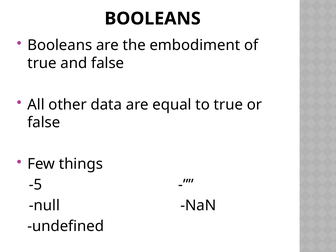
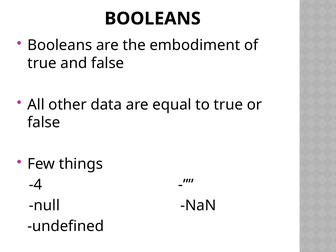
-5: -5 -> -4 (36, 185)
